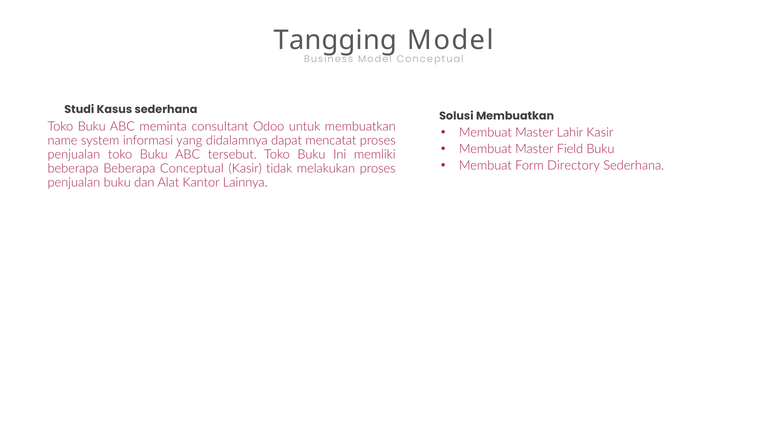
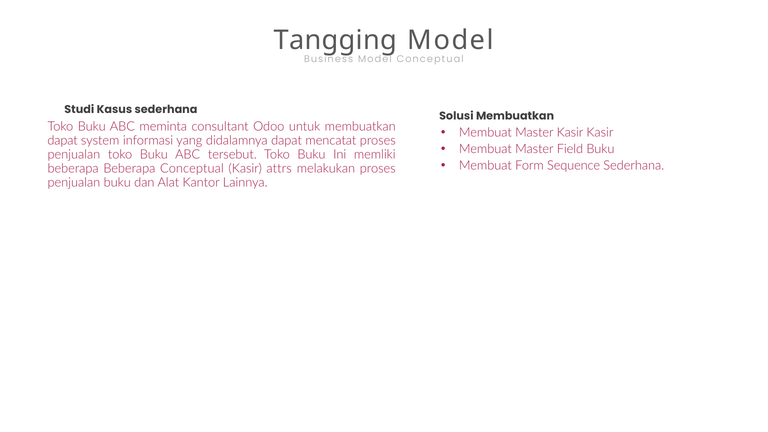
Master Lahir: Lahir -> Kasir (570, 133)
name: name -> dapat (63, 140)
Directory: Directory -> Sequence (574, 166)
tidak: tidak -> attrs (279, 168)
